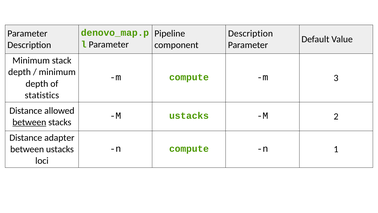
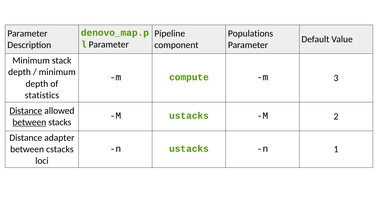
Description: Description -> Populations (251, 33)
Distance underline: none -> present (26, 111)
n compute: compute -> ustacks (189, 148)
between ustacks: ustacks -> cstacks (60, 149)
